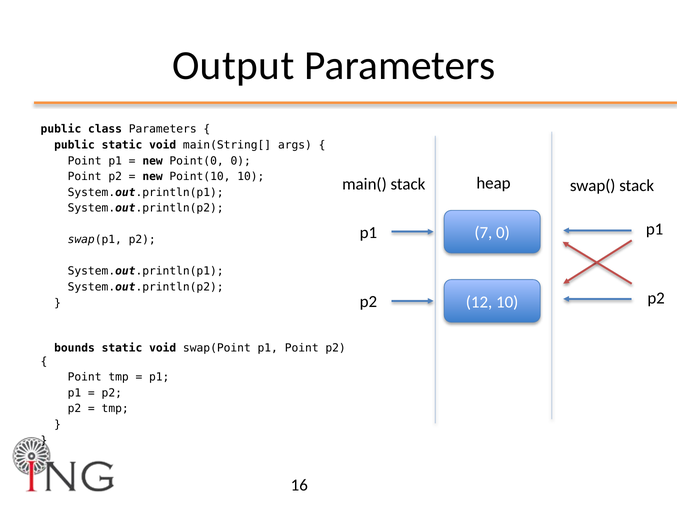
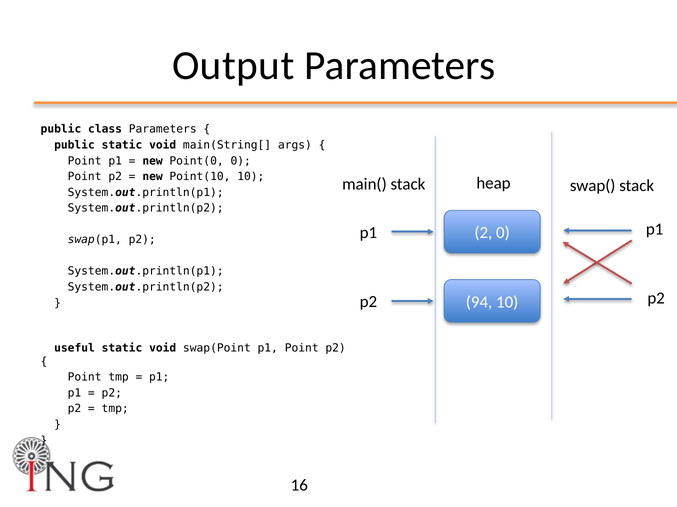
7: 7 -> 2 (483, 233)
12: 12 -> 94 (479, 302)
bounds: bounds -> useful (75, 348)
